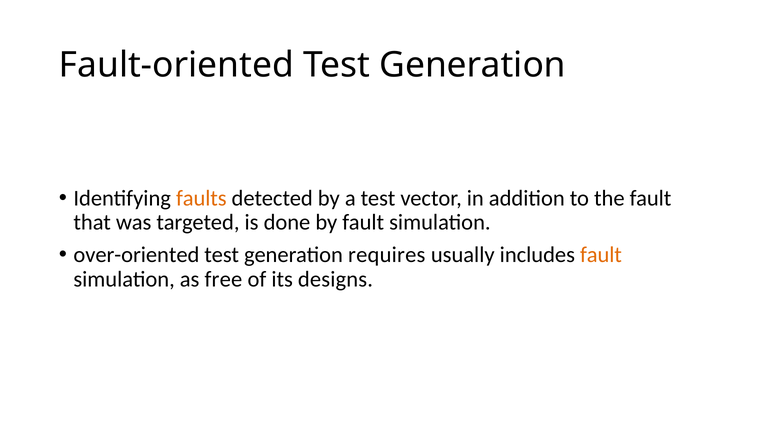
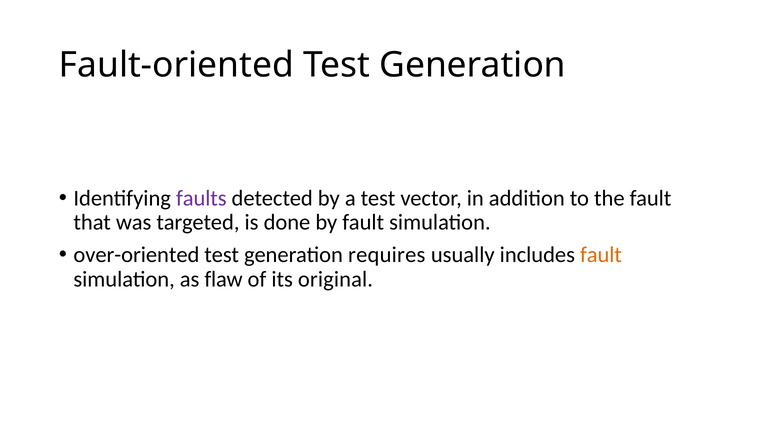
faults colour: orange -> purple (201, 198)
free: free -> flaw (224, 279)
designs: designs -> original (335, 279)
